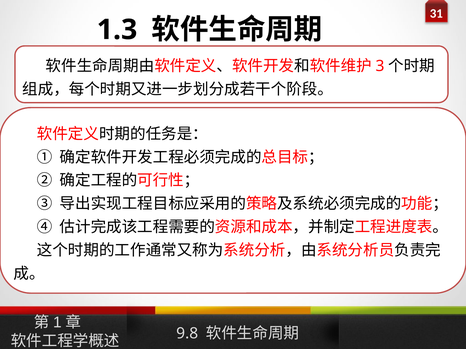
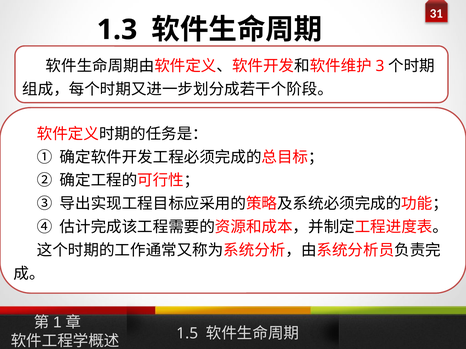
9.8: 9.8 -> 1.5 (187, 334)
